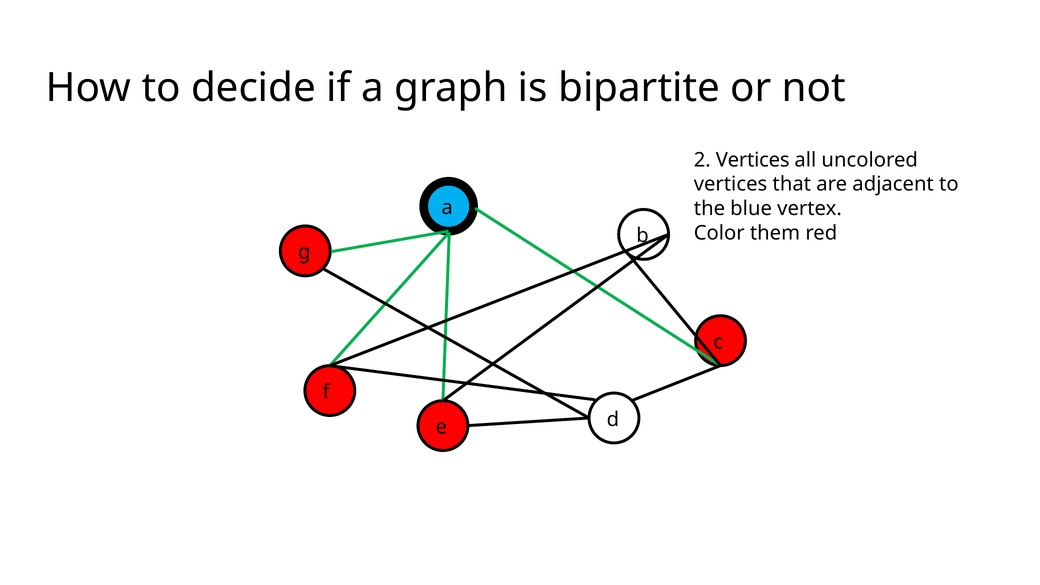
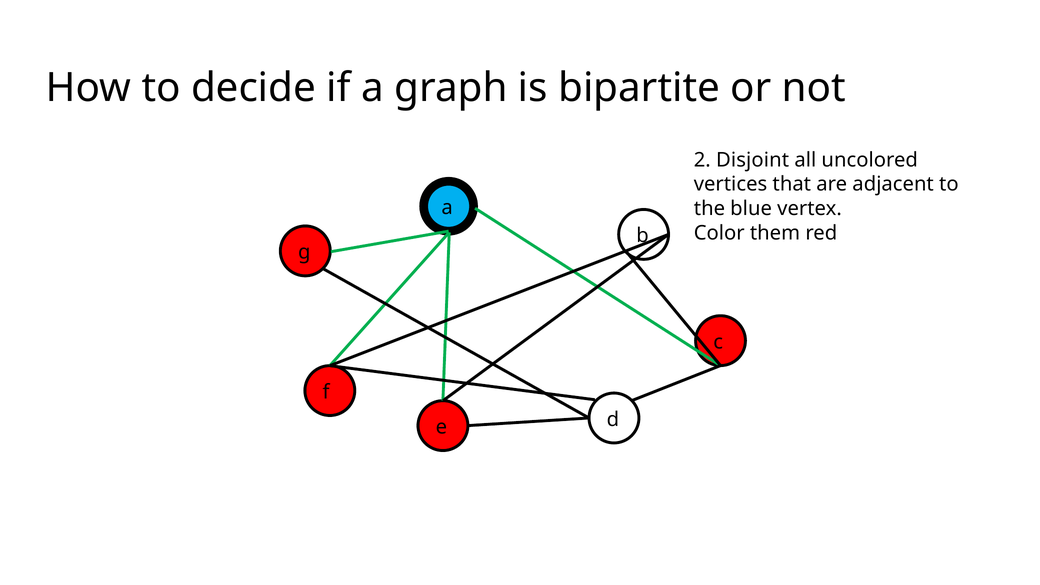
2 Vertices: Vertices -> Disjoint (753, 160)
